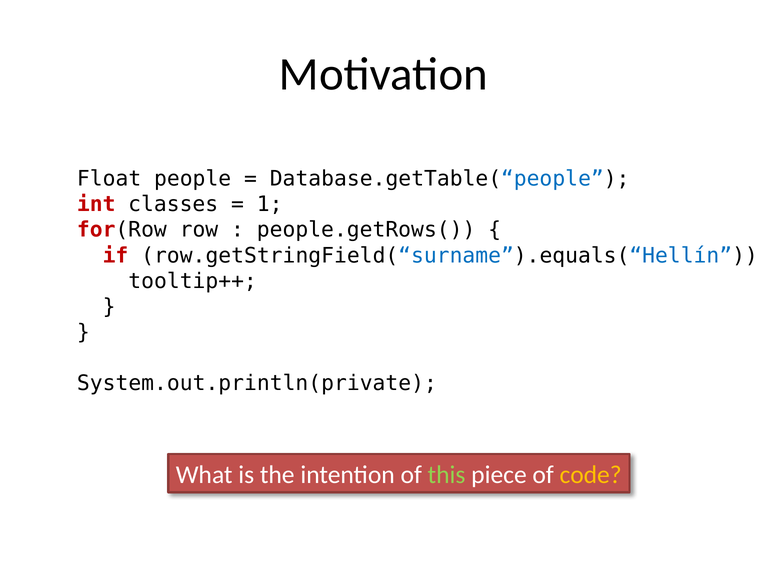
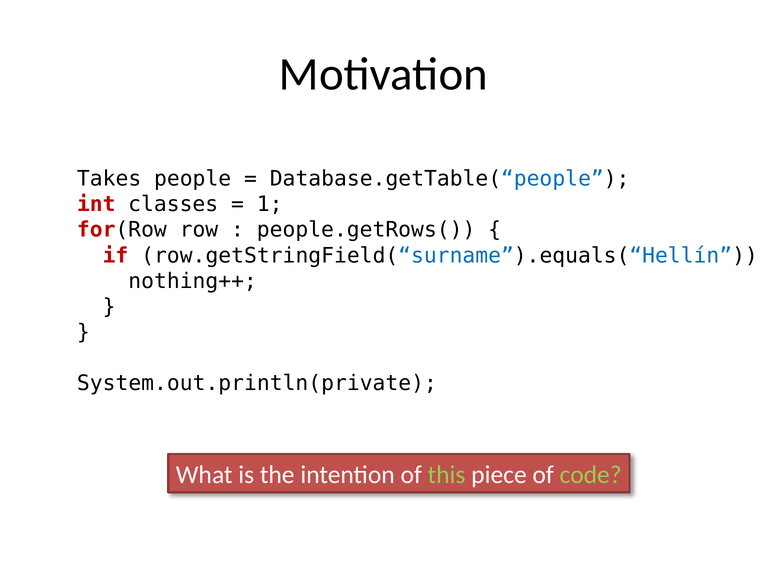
Float: Float -> Takes (109, 179)
tooltip++: tooltip++ -> nothing++ (193, 281)
code colour: yellow -> light green (591, 475)
